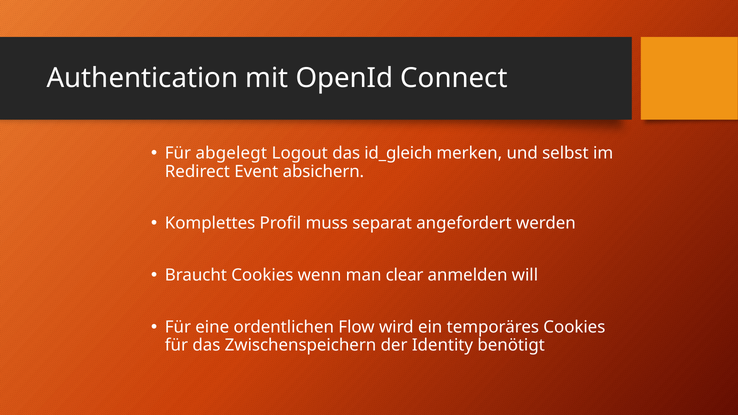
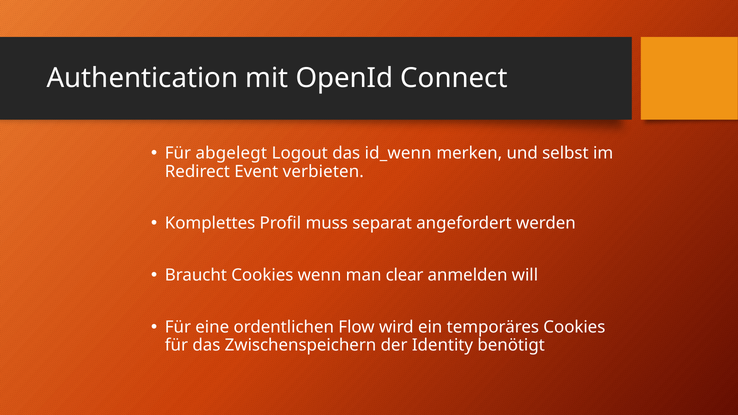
id_gleich: id_gleich -> id_wenn (398, 153)
absichern: absichern -> verbieten (323, 171)
